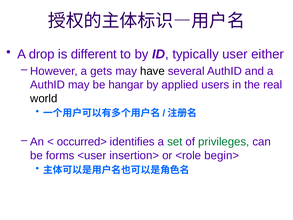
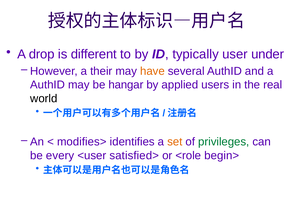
either: either -> under (268, 54)
gets: gets -> their (101, 71)
have colour: black -> orange (152, 71)
occurred>: occurred> -> modifies> (82, 142)
set colour: green -> orange (175, 142)
forms: forms -> every (60, 155)
insertion>: insertion> -> satisfied> (134, 155)
